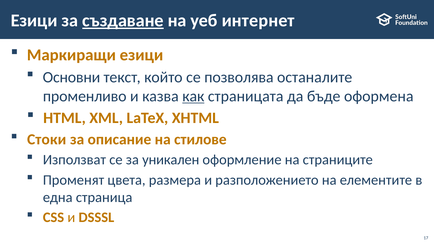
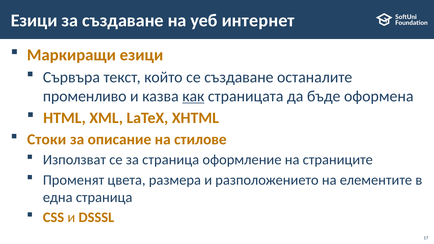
създаване underline: present -> none (123, 21)
Основни: Основни -> Сървъра (71, 77)
се позволява: позволява -> създаване (239, 77)
за уникален: уникален -> страница (171, 160)
